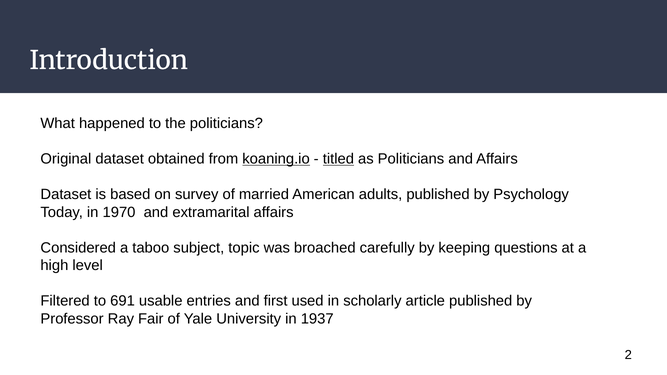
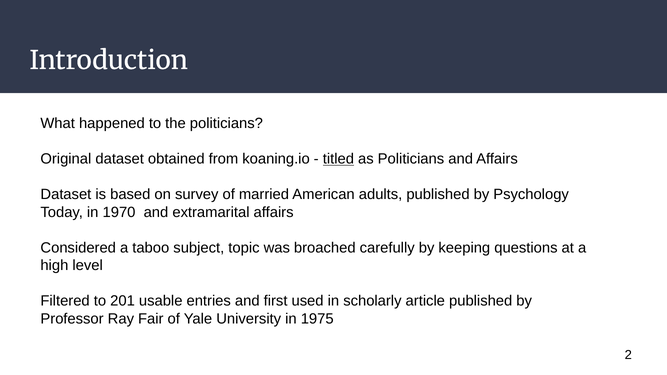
koaning.io underline: present -> none (276, 159)
691: 691 -> 201 (123, 301)
1937: 1937 -> 1975 (317, 319)
